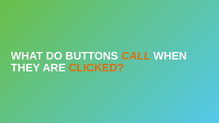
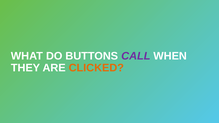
CALL colour: orange -> purple (136, 56)
